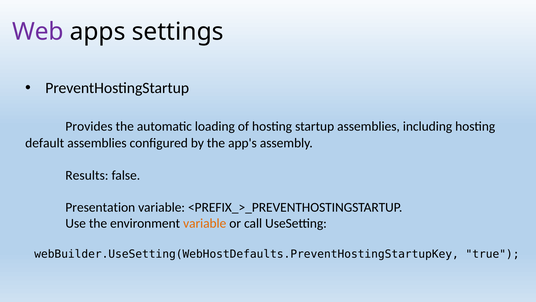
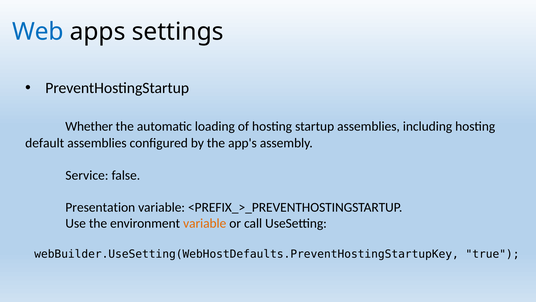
Web colour: purple -> blue (38, 32)
Provides: Provides -> Whether (89, 126)
Results: Results -> Service (87, 175)
